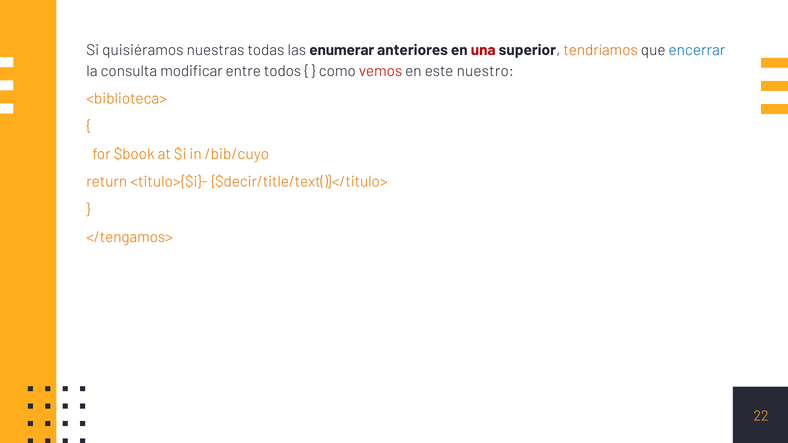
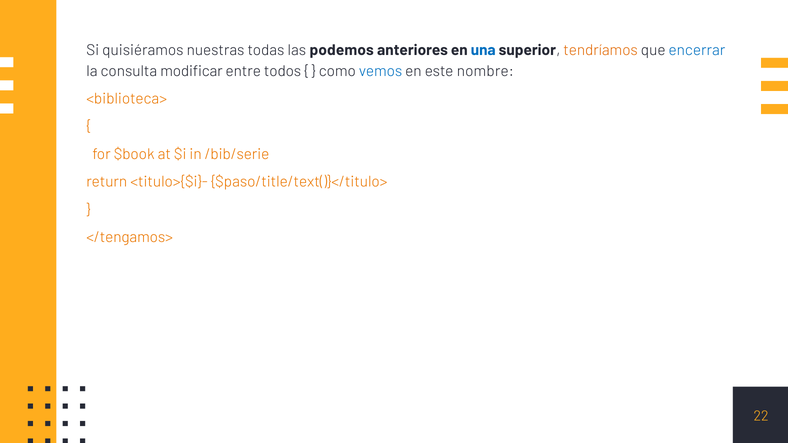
enumerar: enumerar -> podemos (342, 50)
una colour: red -> blue (483, 50)
vemos colour: red -> blue (381, 71)
nuestro: nuestro -> nombre (485, 71)
/bib/cuyo: /bib/cuyo -> /bib/serie (237, 154)
$decir/title/text()}</titulo>: $decir/title/text()}</titulo> -> $paso/title/text()}</titulo> (299, 182)
